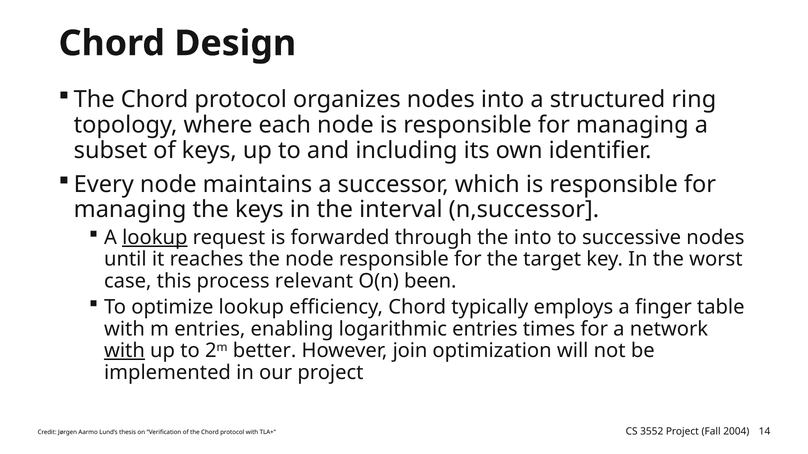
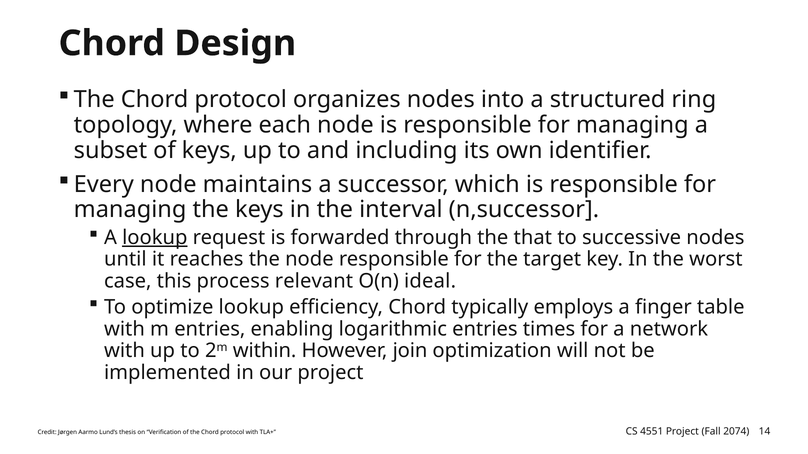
the into: into -> that (533, 238)
been: been -> ideal (430, 281)
with underline: present -> none (124, 351)
better: better -> within (265, 351)
3552: 3552 -> 4551 (652, 432)
2004: 2004 -> 2074 (736, 432)
